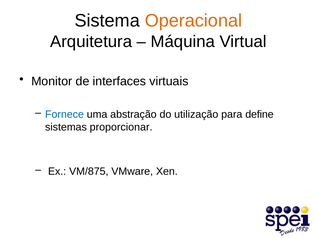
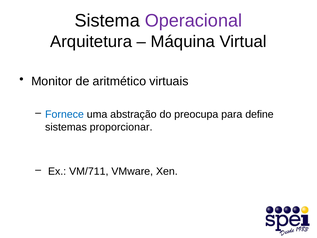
Operacional colour: orange -> purple (193, 21)
interfaces: interfaces -> aritmético (119, 81)
utilização: utilização -> preocupa (196, 114)
VM/875: VM/875 -> VM/711 (89, 171)
